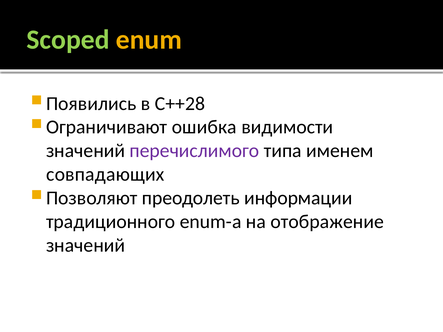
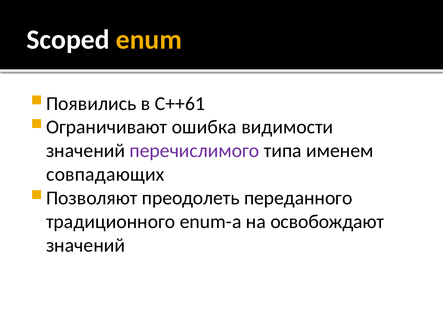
Scoped colour: light green -> white (68, 40)
C++28: C++28 -> C++61 (180, 104)
информации: информации -> переданного (298, 198)
отображение: отображение -> освобождают (327, 222)
